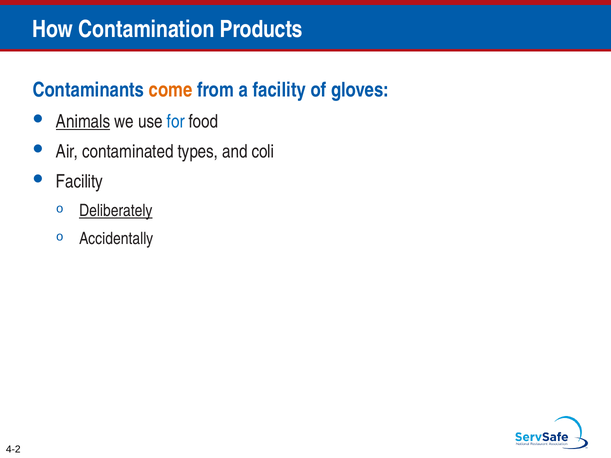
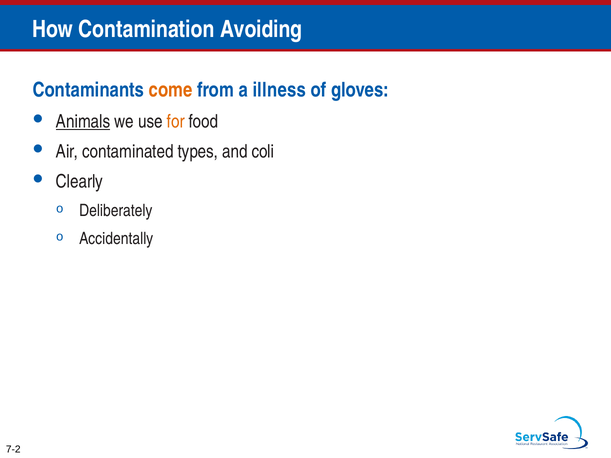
Products: Products -> Avoiding (261, 30)
a facility: facility -> illness (279, 90)
for colour: blue -> orange (176, 122)
Facility: Facility -> Clearly (80, 182)
Deliberately underline: present -> none (116, 211)
4-2: 4-2 -> 7-2 (13, 450)
